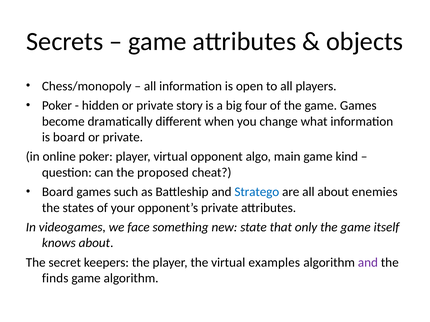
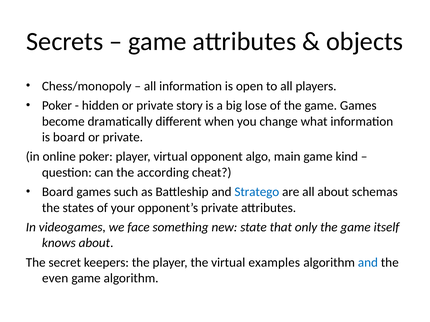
four: four -> lose (256, 106)
proposed: proposed -> according (163, 173)
enemies: enemies -> schemas (375, 192)
and colour: purple -> blue (368, 263)
finds: finds -> even (55, 279)
